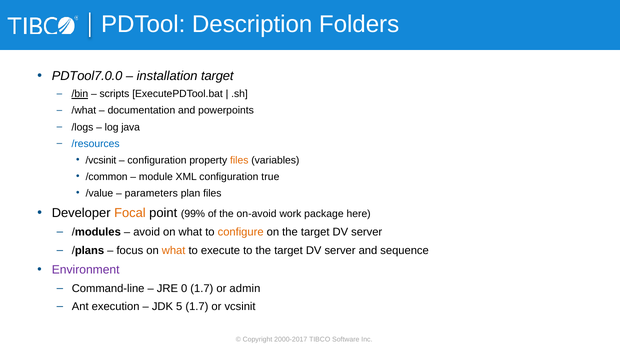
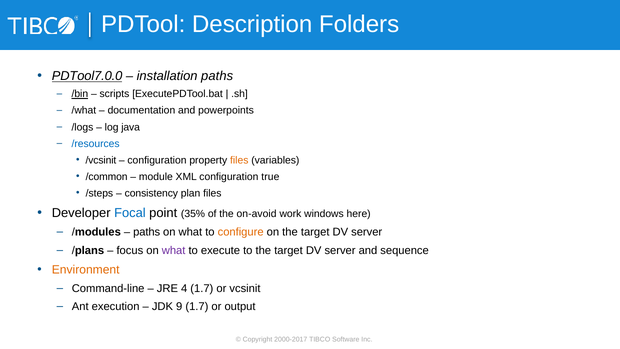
PDTool7.0.0 underline: none -> present (87, 76)
installation target: target -> paths (217, 76)
/value: /value -> /steps (99, 193)
parameters: parameters -> consistency (151, 193)
Focal colour: orange -> blue (130, 213)
99%: 99% -> 35% (193, 214)
package: package -> windows (324, 214)
avoid: avoid -> paths (147, 232)
what colour: orange -> purple (174, 250)
Environment colour: purple -> orange (86, 269)
0: 0 -> 4 (184, 288)
admin: admin -> vcsinit (245, 288)
5: 5 -> 9 (179, 306)
vcsinit: vcsinit -> output (240, 306)
